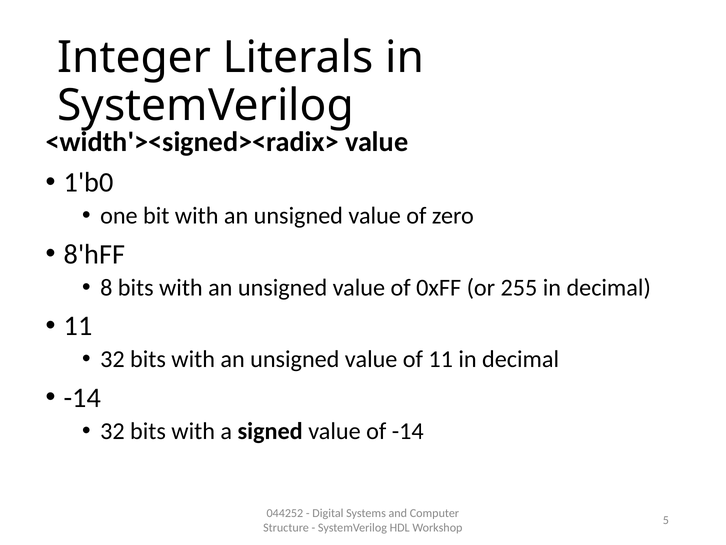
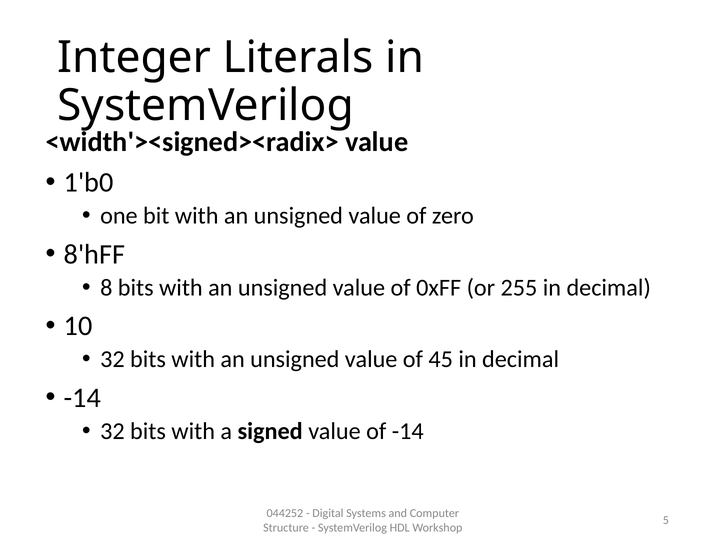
11: 11 -> 10 (78, 326)
of 11: 11 -> 45 (441, 359)
